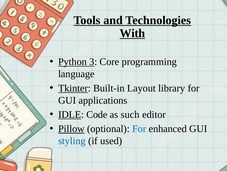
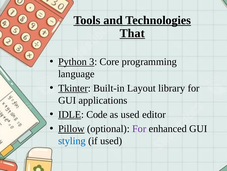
With: With -> That (132, 33)
as such: such -> used (130, 114)
For colour: blue -> purple (139, 128)
